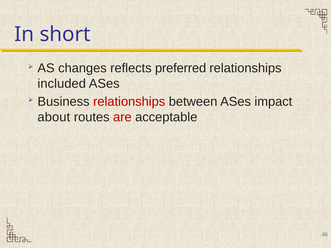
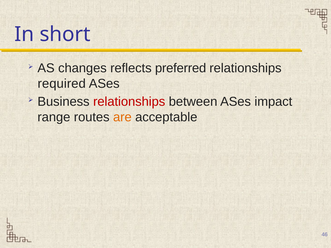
included: included -> required (62, 84)
about: about -> range (54, 117)
are colour: red -> orange (122, 117)
